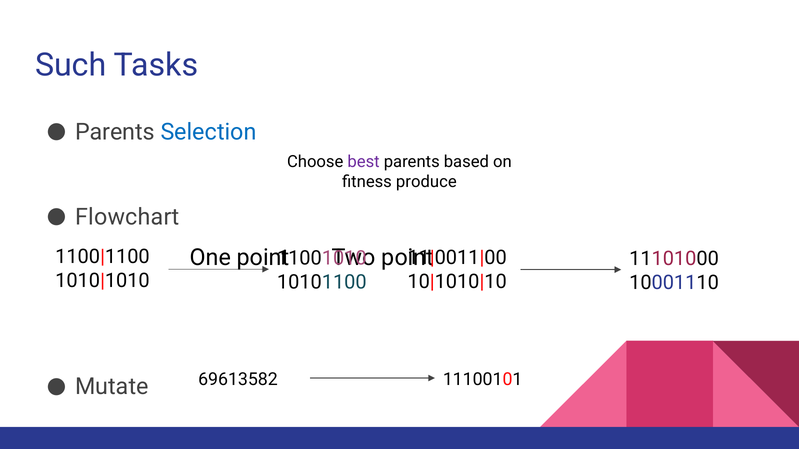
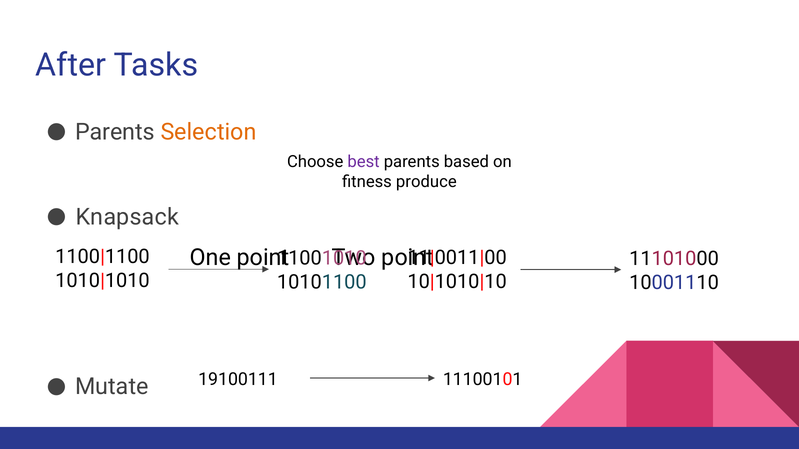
Such: Such -> After (71, 65)
Selection colour: blue -> orange (209, 132)
Flowchart: Flowchart -> Knapsack (127, 217)
69613582: 69613582 -> 19100111 (238, 380)
